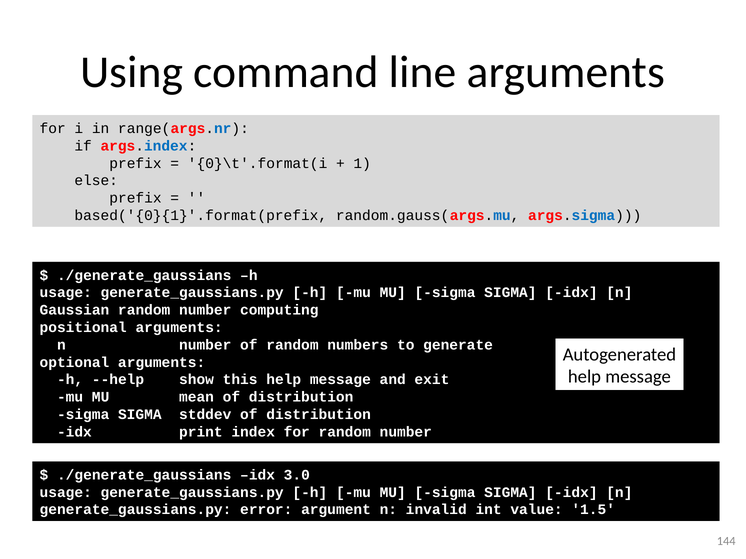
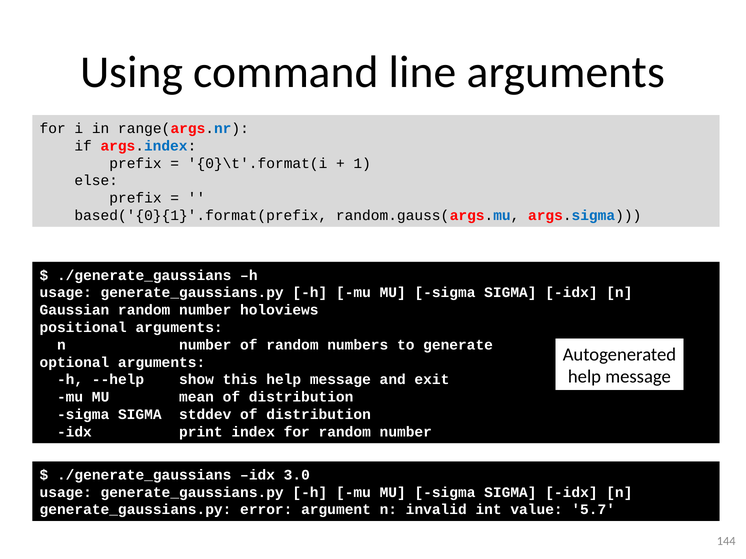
computing: computing -> holoviews (279, 310)
1.5: 1.5 -> 5.7 (593, 510)
